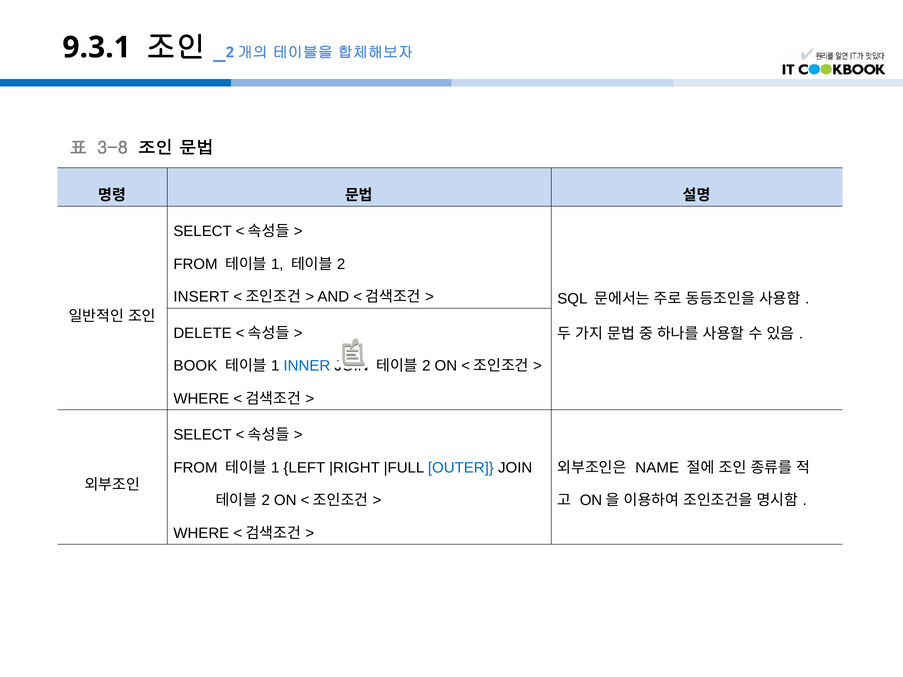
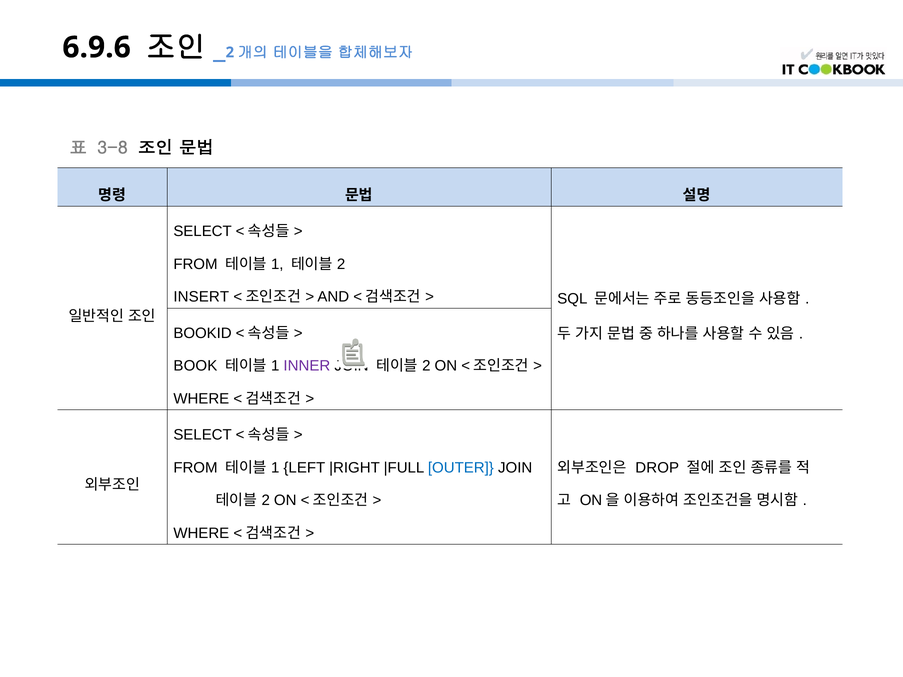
9.3.1: 9.3.1 -> 6.9.6 (97, 47)
DELETE: DELETE -> BOOKID (203, 333)
INNER colour: blue -> purple (307, 366)
NAME: NAME -> DROP (657, 468)
